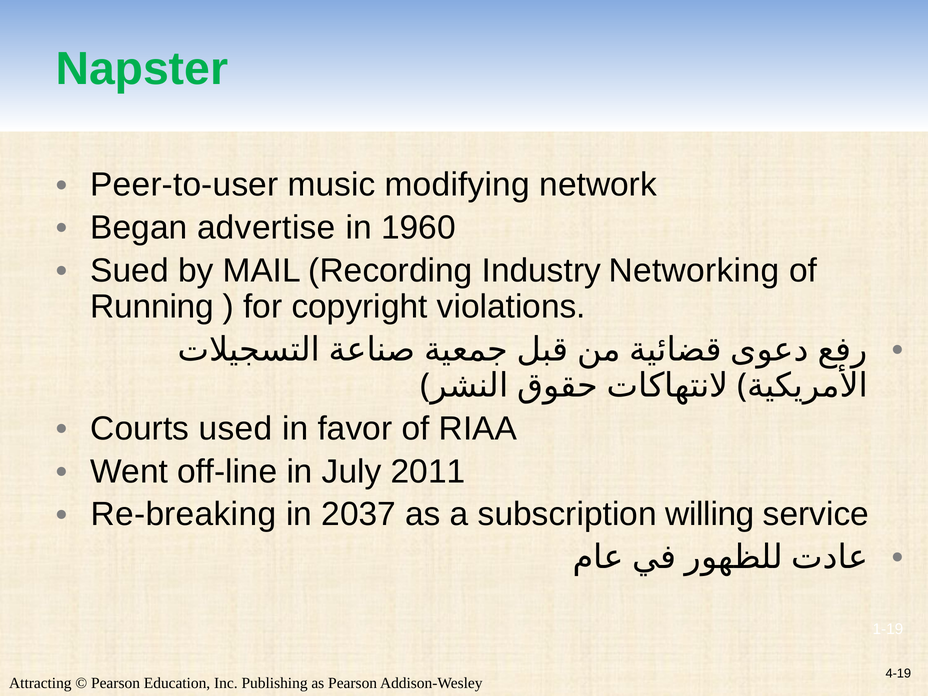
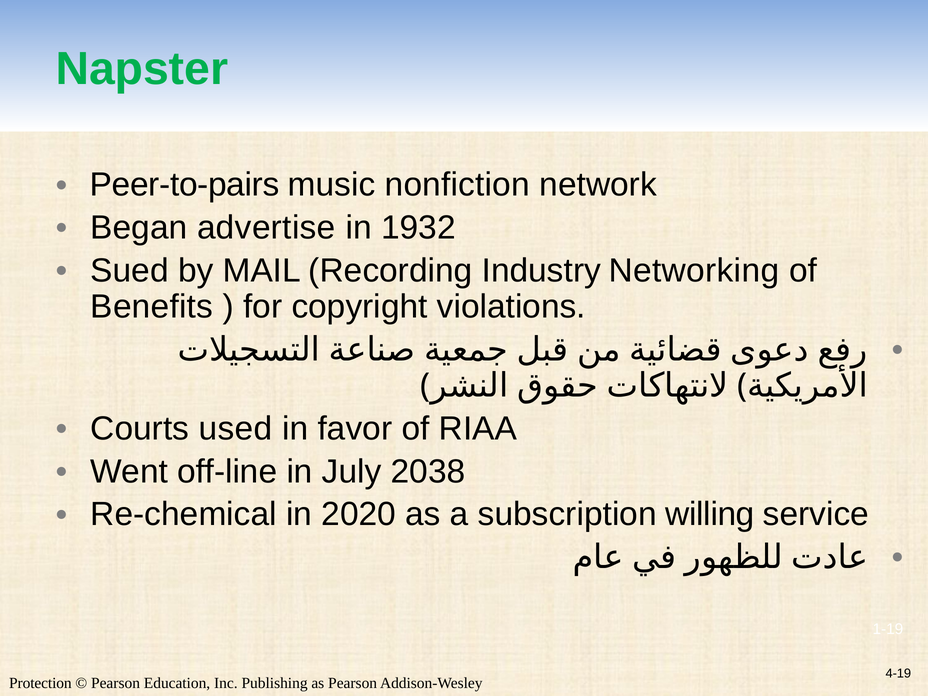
Peer-to-user: Peer-to-user -> Peer-to-pairs (185, 185)
modifying: modifying -> nonfiction (457, 185)
1960: 1960 -> 1932 (418, 228)
Running: Running -> Benefits (152, 307)
2011: 2011 -> 2038 (428, 472)
Re-breaking: Re-breaking -> Re-chemical (184, 514)
2037: 2037 -> 2020 (359, 514)
Attracting: Attracting -> Protection (40, 683)
